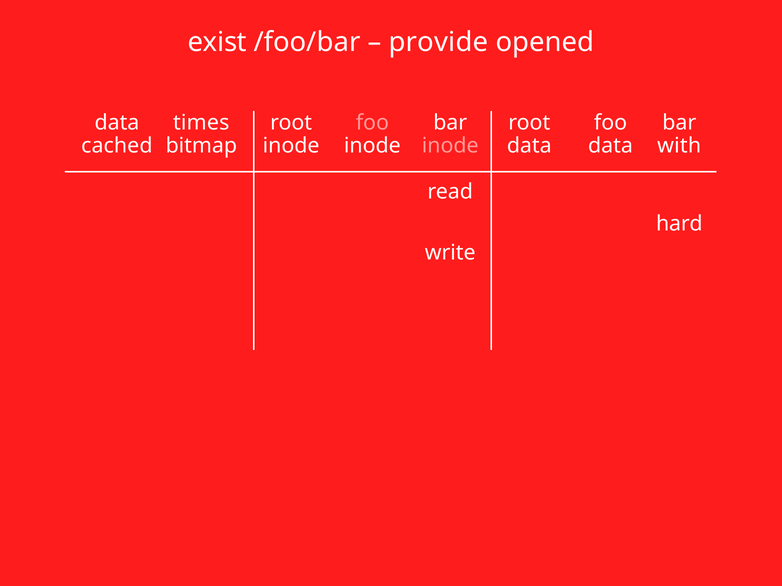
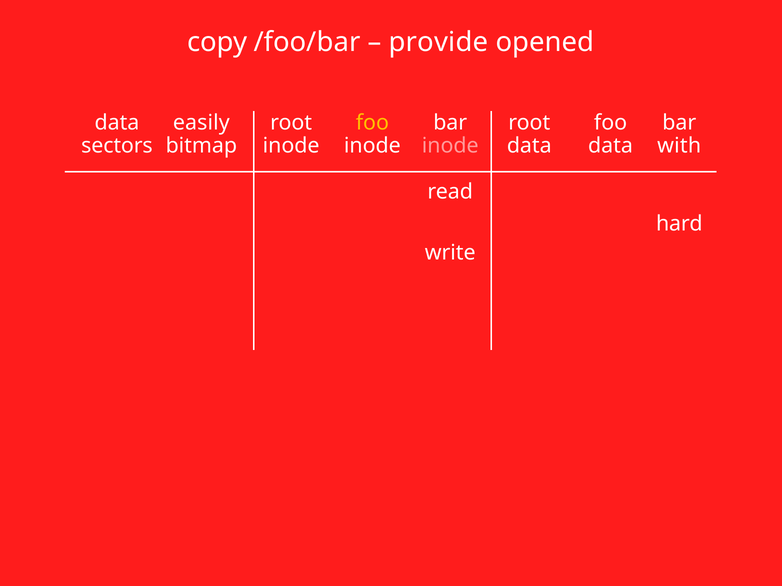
exist: exist -> copy (217, 42)
times: times -> easily (201, 123)
foo colour: pink -> yellow (372, 123)
cached: cached -> sectors (117, 146)
